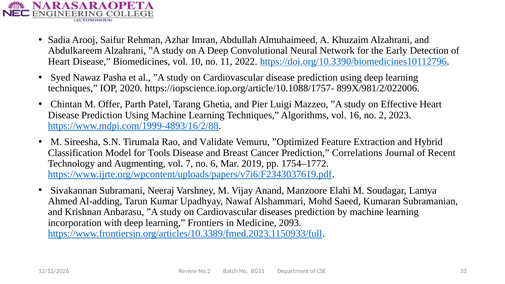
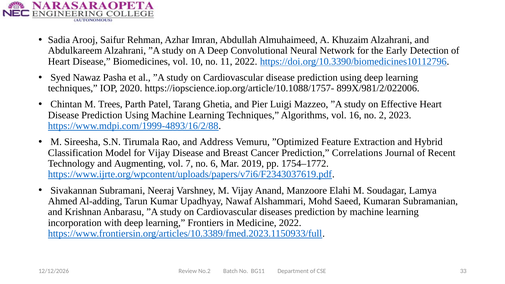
Offer: Offer -> Trees (110, 104)
Validate: Validate -> Address (216, 142)
for Tools: Tools -> Vijay (159, 153)
Medicine 2093: 2093 -> 2022 (290, 223)
